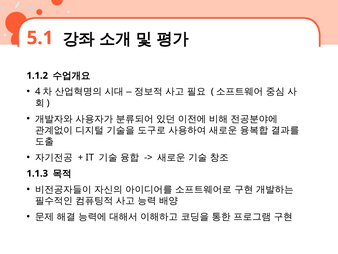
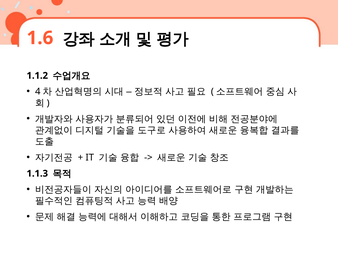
5.1: 5.1 -> 1.6 (40, 38)
